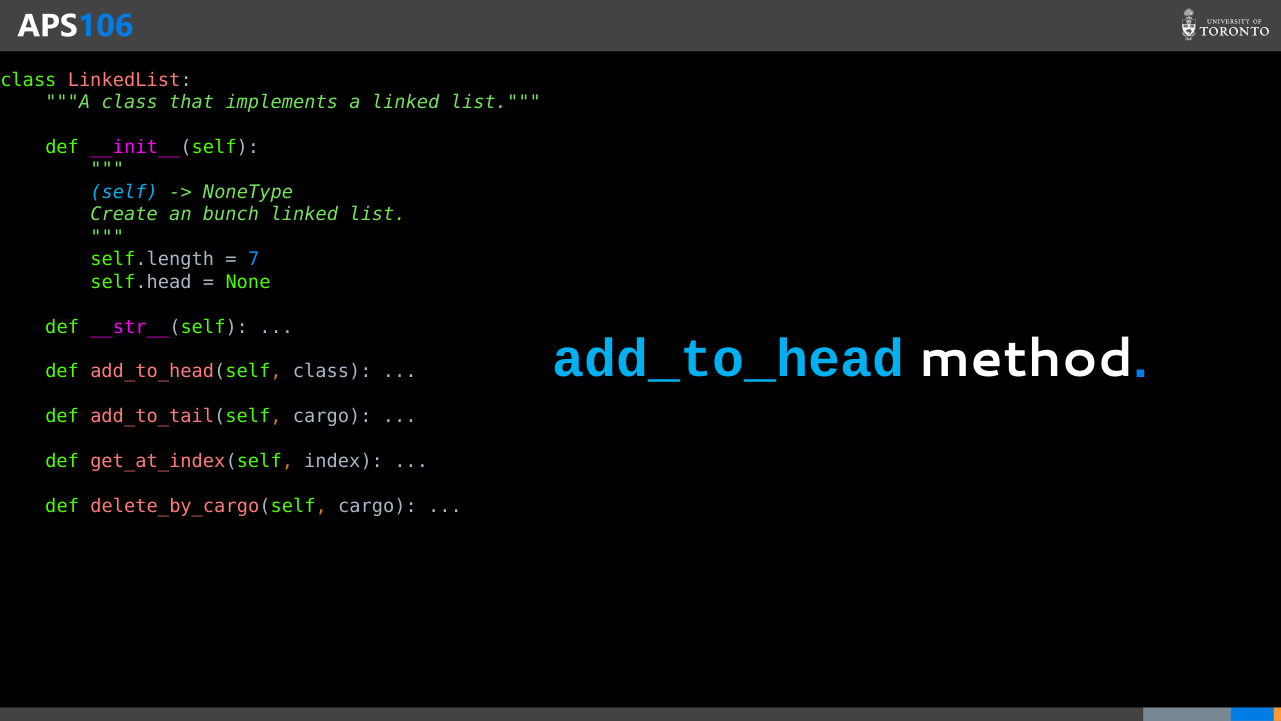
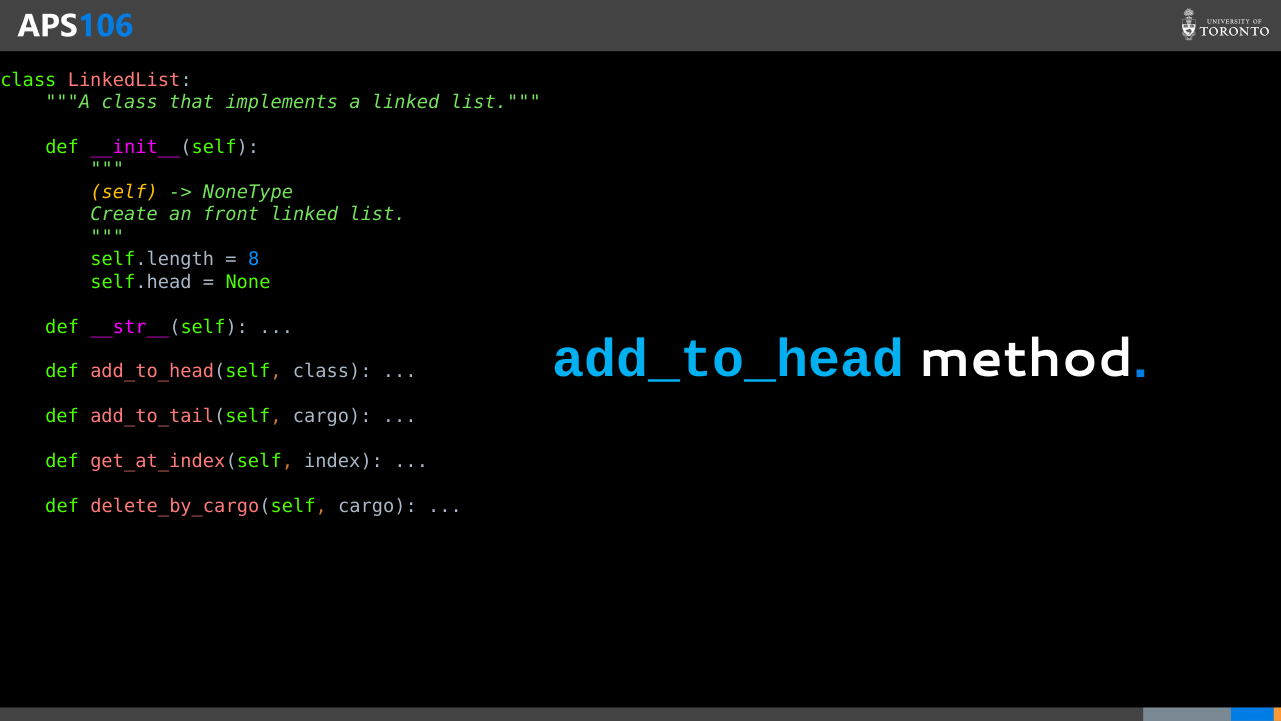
self colour: light blue -> yellow (124, 192)
bunch: bunch -> front (231, 215)
7: 7 -> 8 (254, 259)
